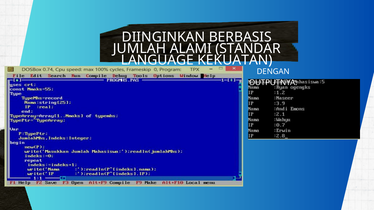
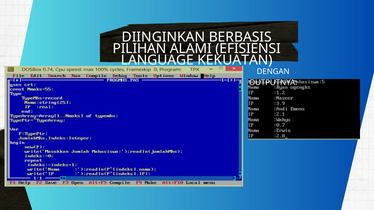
JUMLAH: JUMLAH -> PILIHAN (140, 49)
STANDAR: STANDAR -> EFISIENSI (248, 49)
